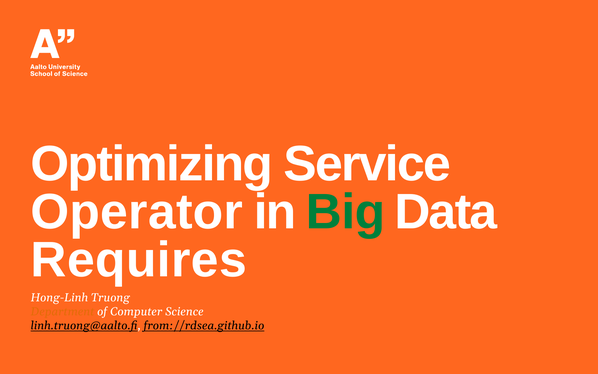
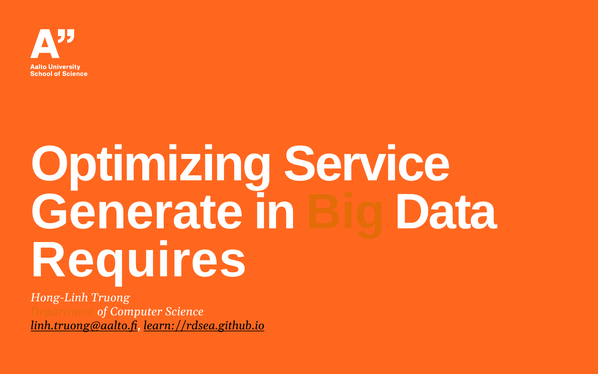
Operator: Operator -> Generate (137, 212)
Big colour: green -> orange (346, 212)
from://rdsea.github.io: from://rdsea.github.io -> learn://rdsea.github.io (204, 325)
